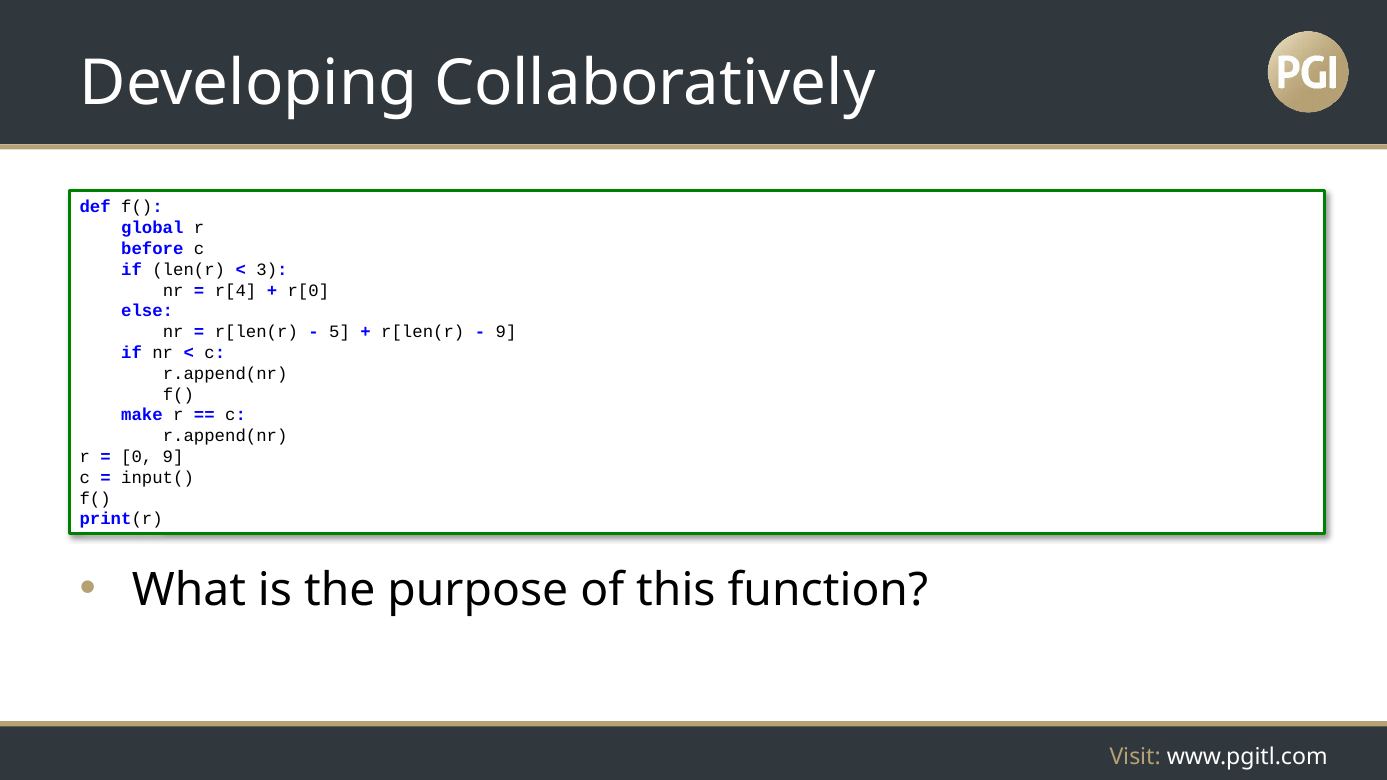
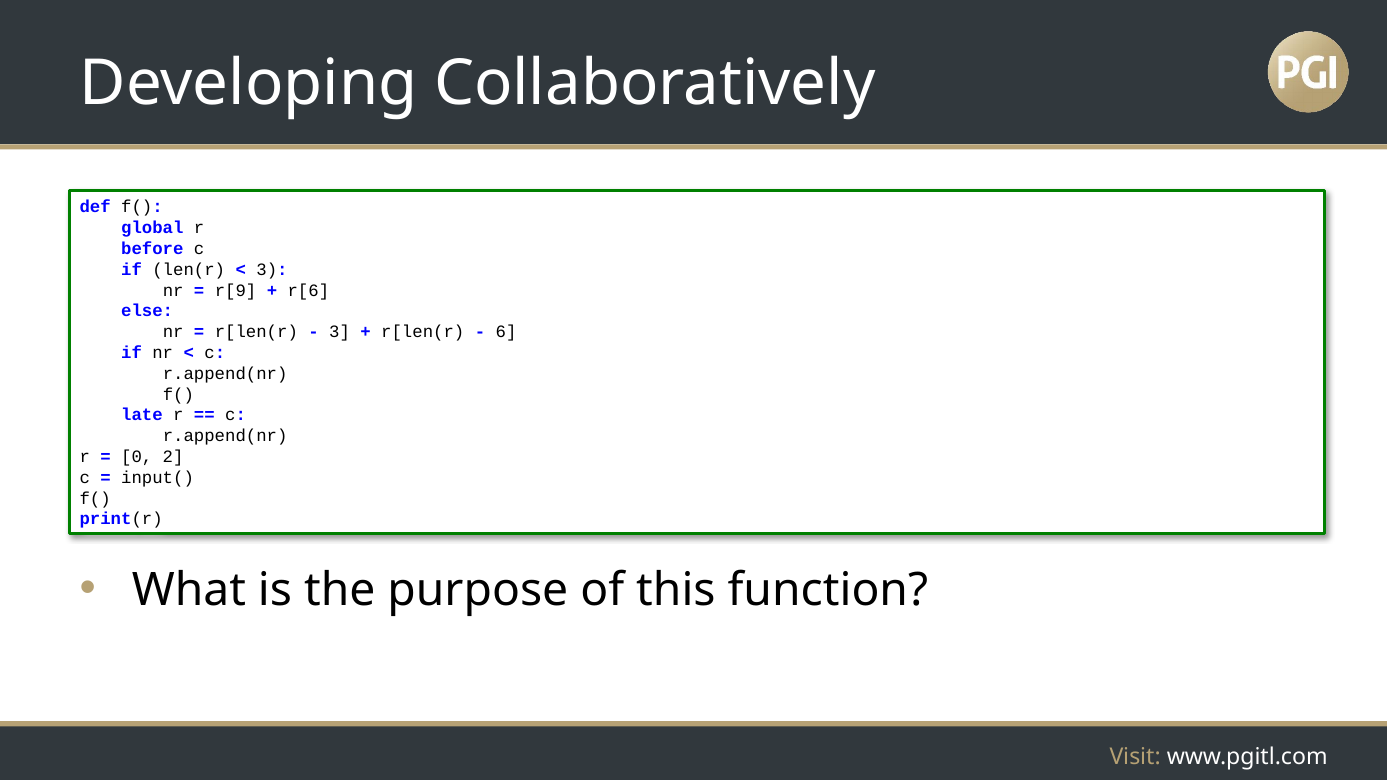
r[4: r[4 -> r[9 (236, 291)
r[0: r[0 -> r[6 (308, 291)
5: 5 -> 3 (340, 332)
9: 9 -> 6 (506, 332)
make: make -> late (142, 415)
0 9: 9 -> 2 (173, 457)
